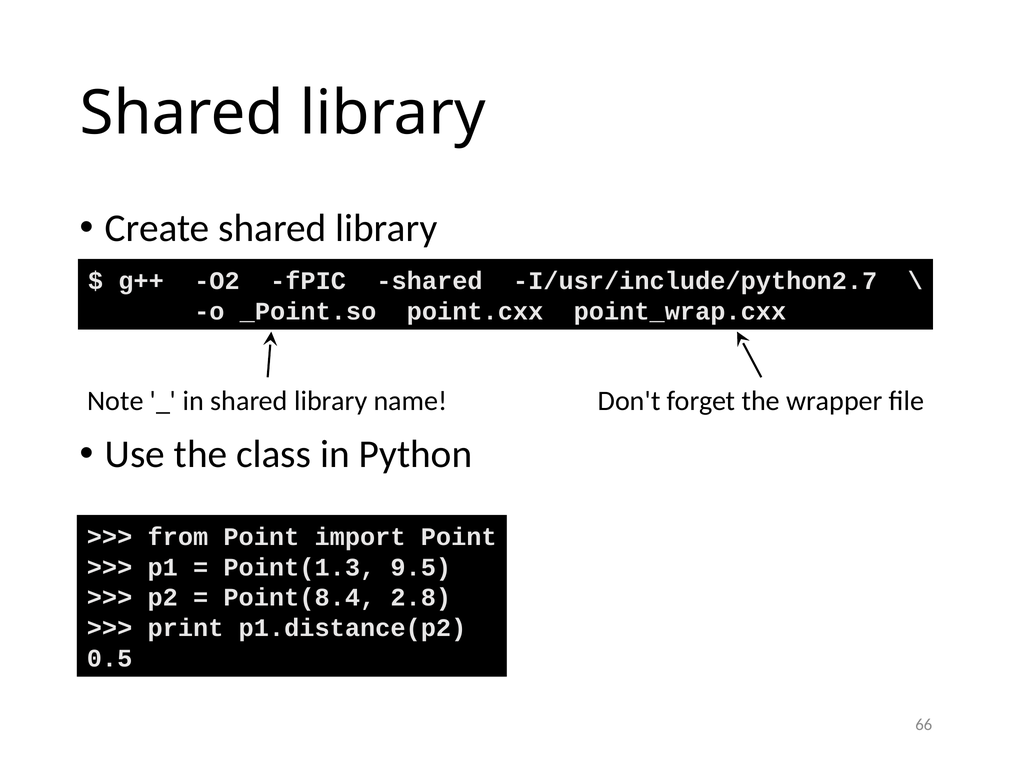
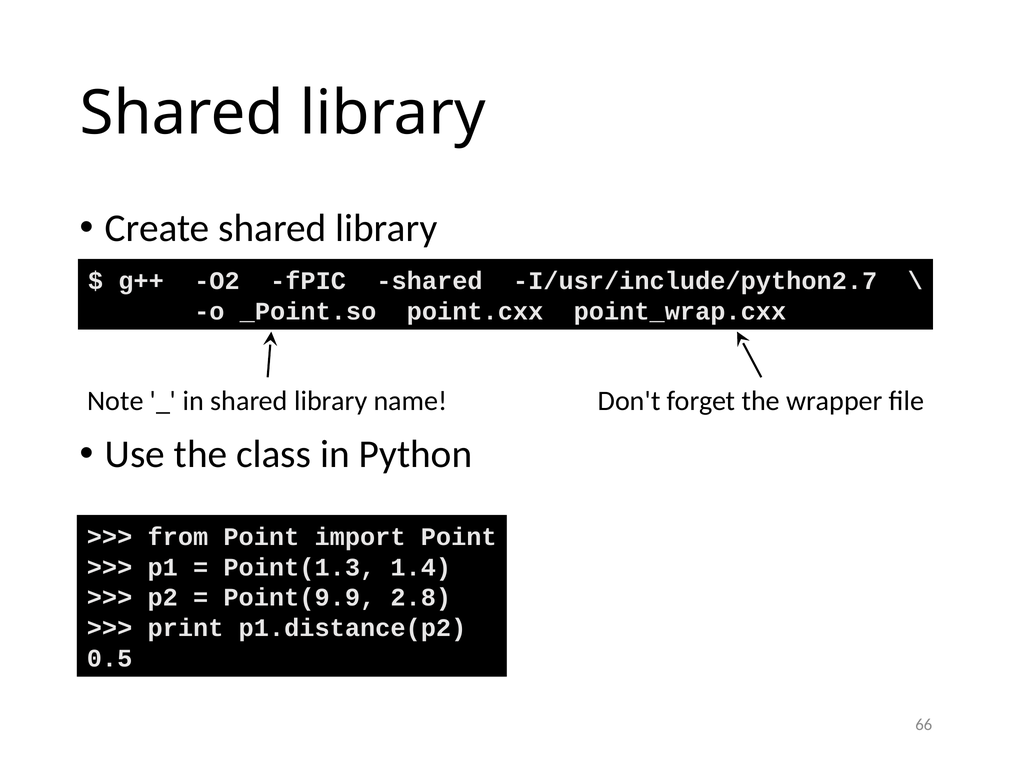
9.5: 9.5 -> 1.4 (421, 567)
Point(8.4: Point(8.4 -> Point(9.9 (299, 598)
